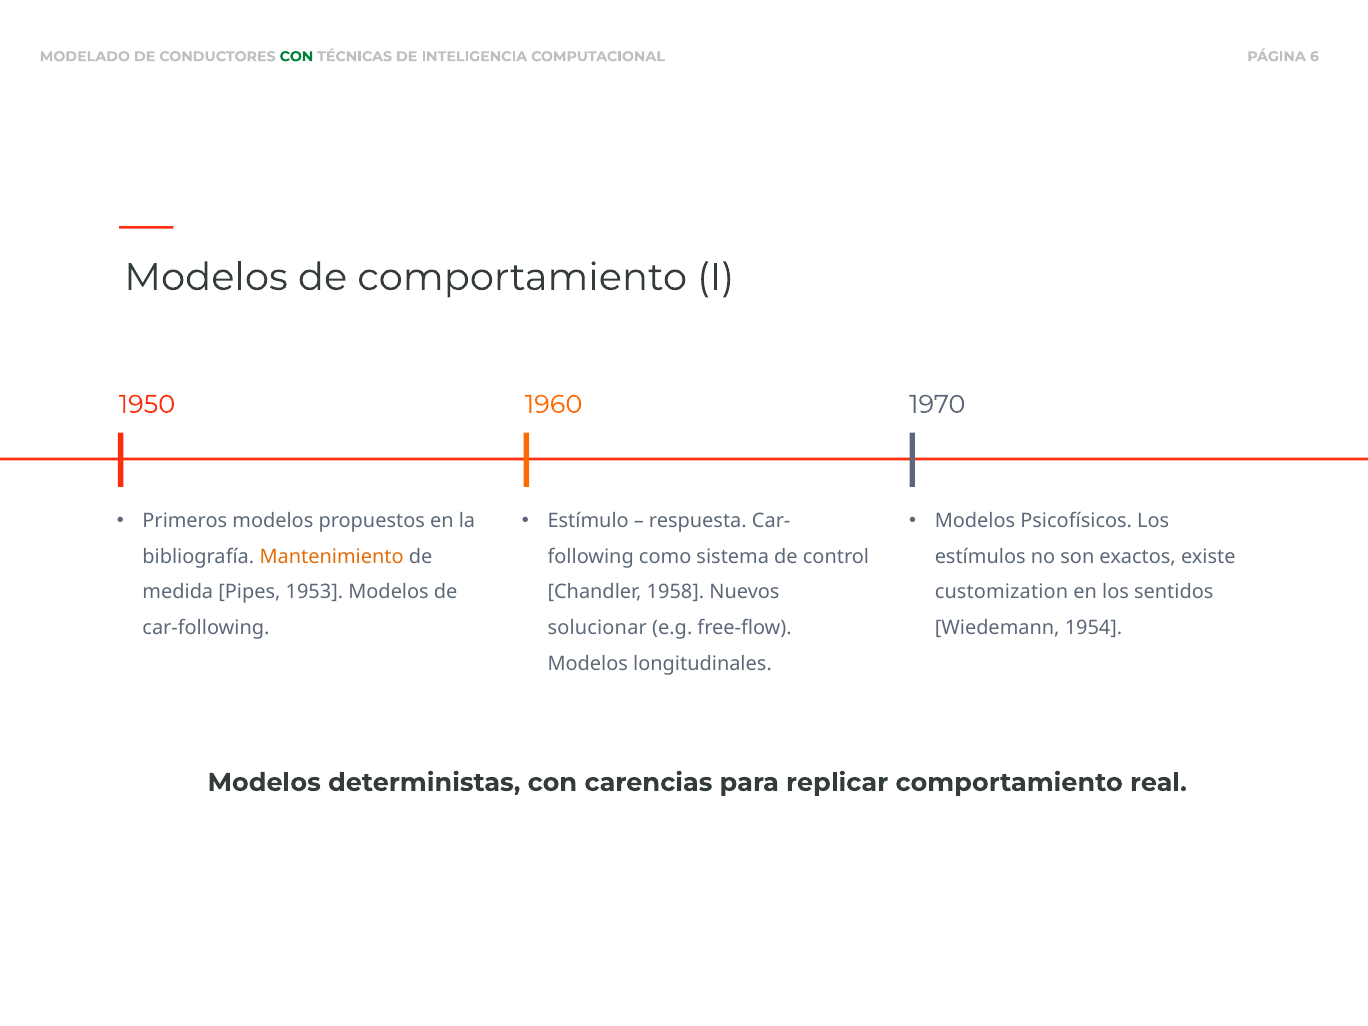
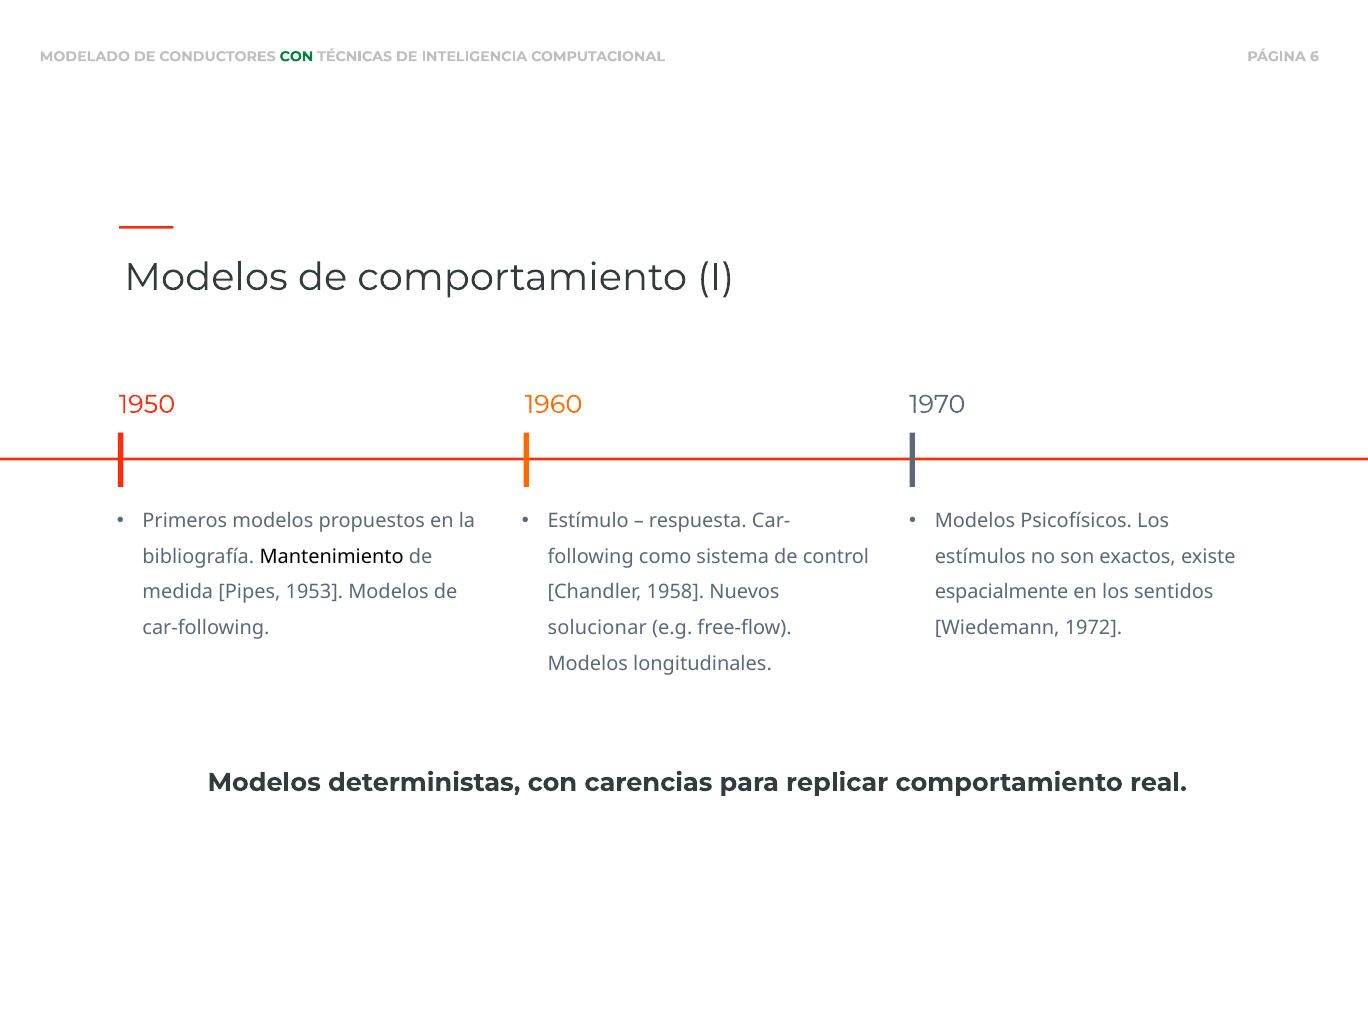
Mantenimiento colour: orange -> black (332, 556)
customization: customization -> espacialmente (1002, 592)
1954: 1954 -> 1972 (1094, 628)
